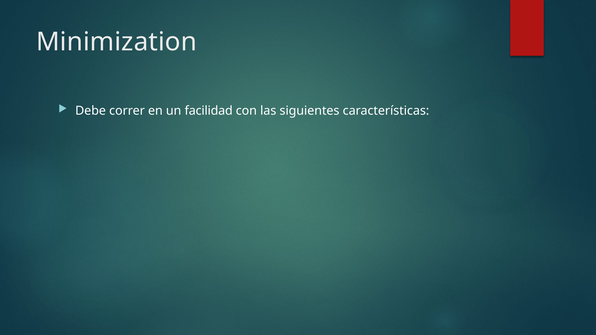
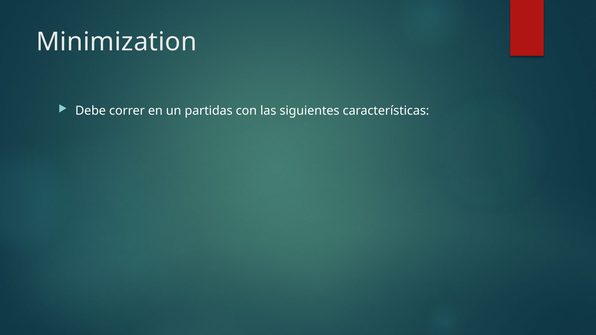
facilidad: facilidad -> partidas (209, 111)
